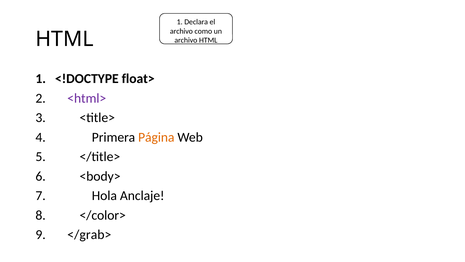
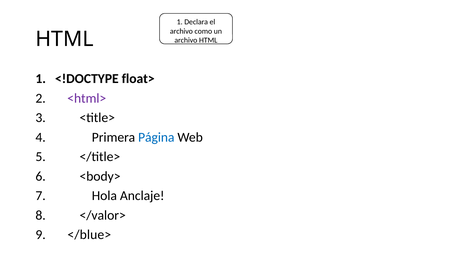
Página colour: orange -> blue (156, 137)
</color>: </color> -> </valor> (103, 215)
</grab>: </grab> -> </blue> (89, 234)
